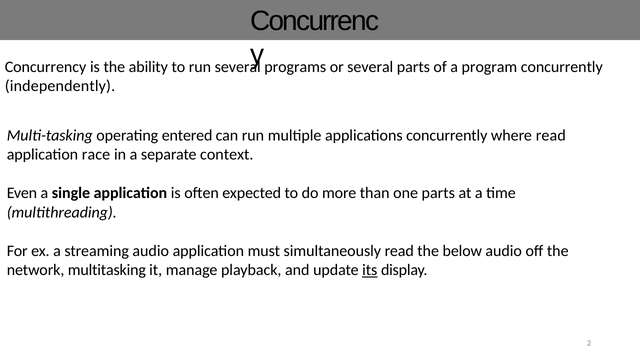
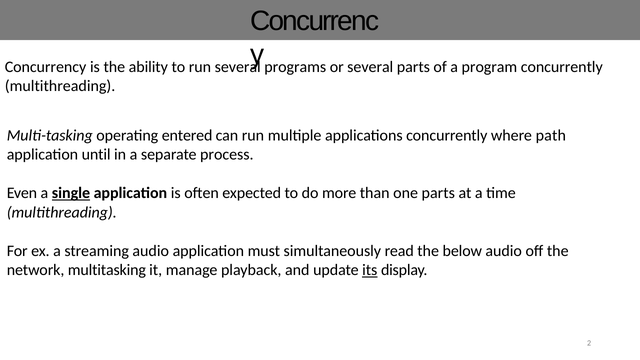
independently: independently -> multithreading (60, 86)
where read: read -> path (551, 135)
race: race -> until (96, 155)
context: context -> process (227, 155)
single underline: none -> present (71, 193)
